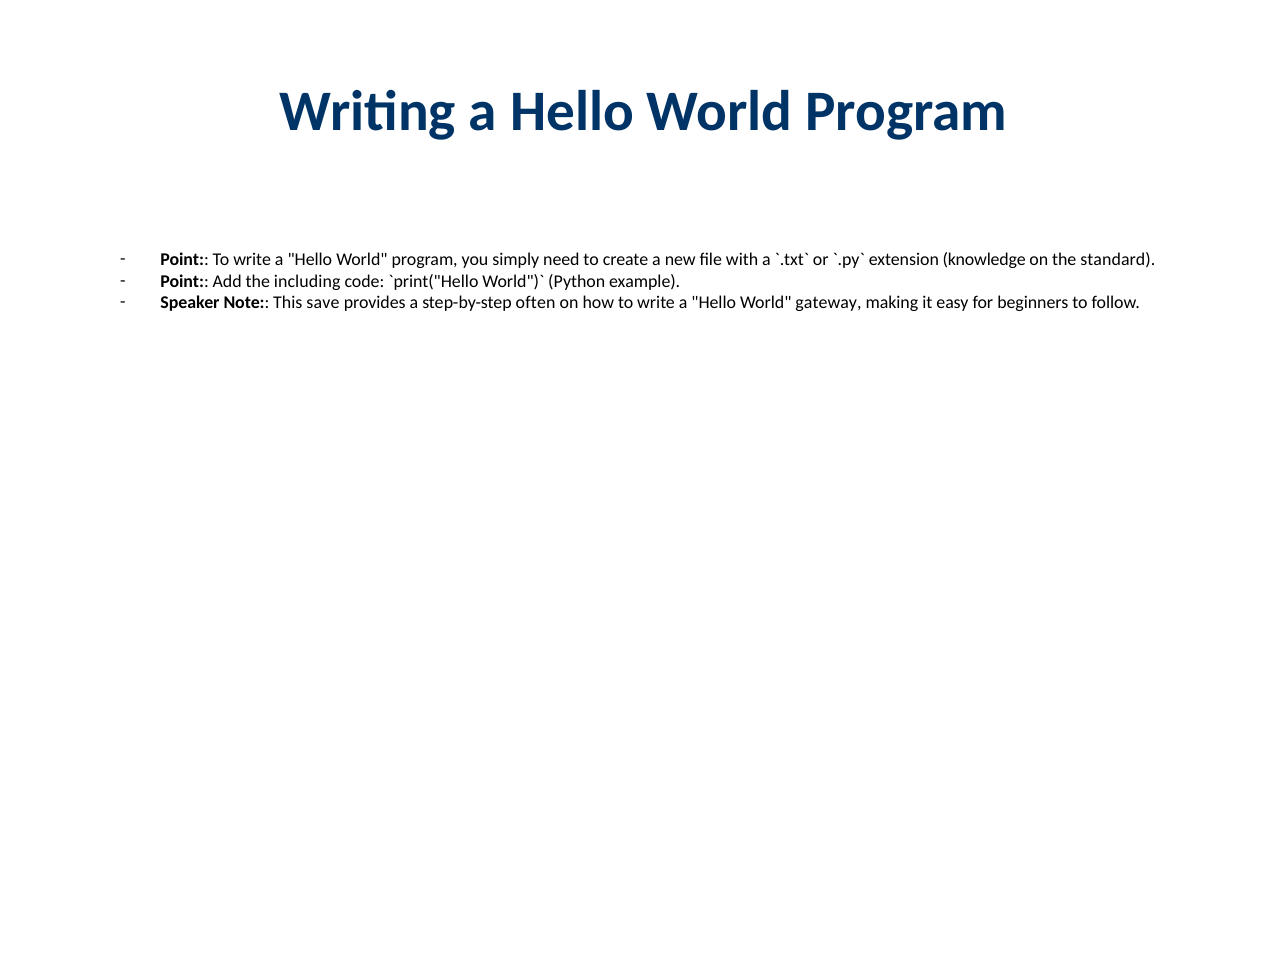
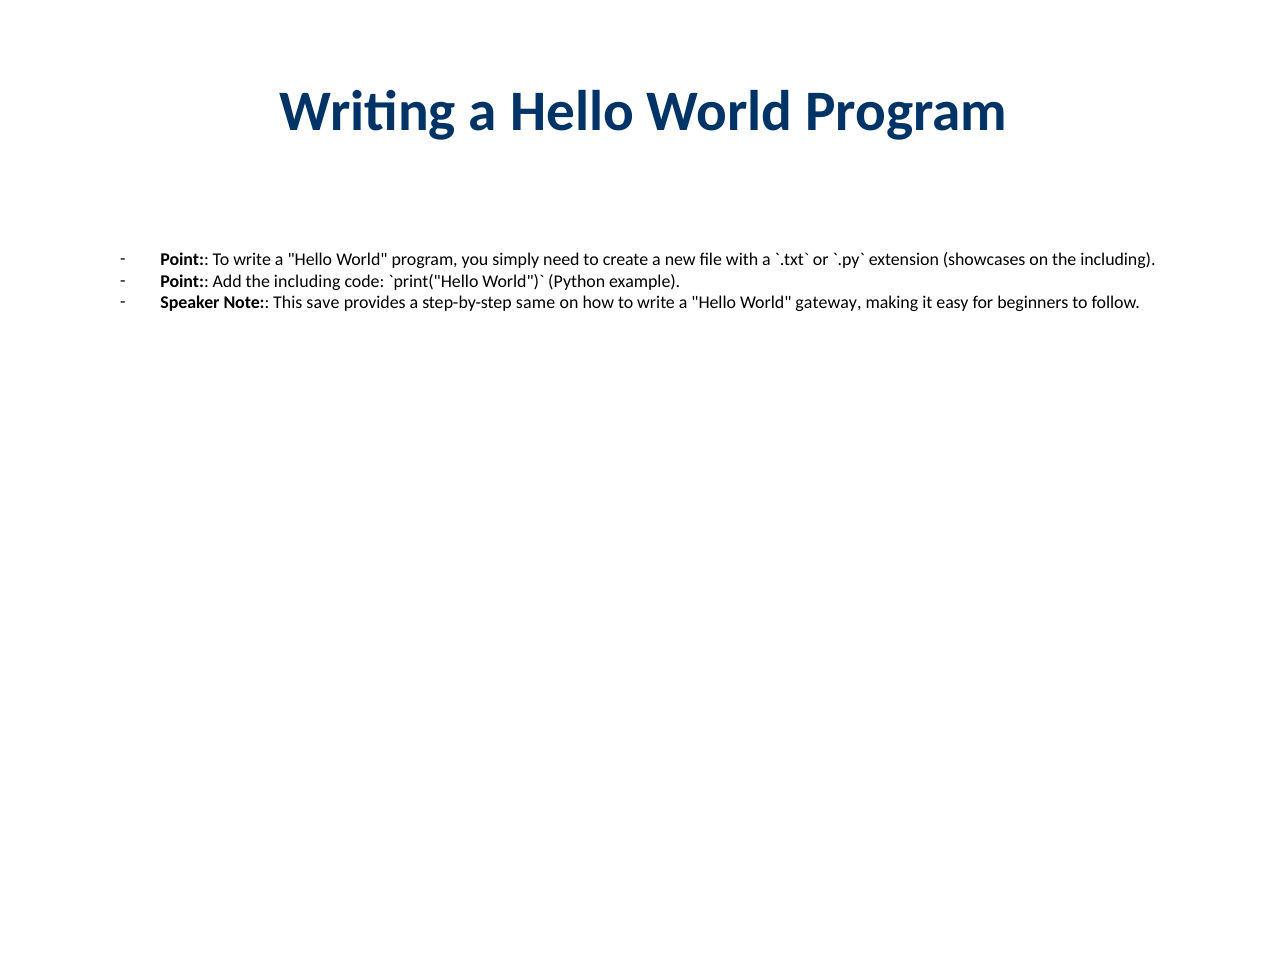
knowledge: knowledge -> showcases (984, 260)
on the standard: standard -> including (1118, 260)
often: often -> same (536, 303)
